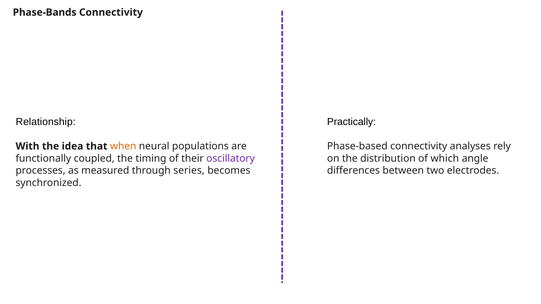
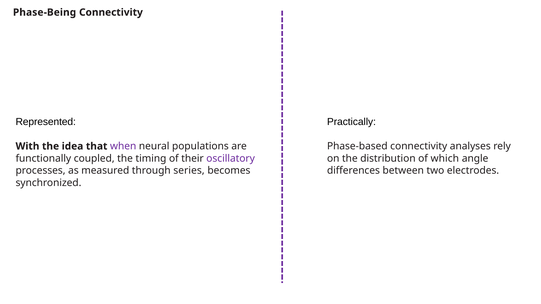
Phase-Bands: Phase-Bands -> Phase-Being (45, 12)
Relationship: Relationship -> Represented (46, 122)
when colour: orange -> purple (123, 146)
